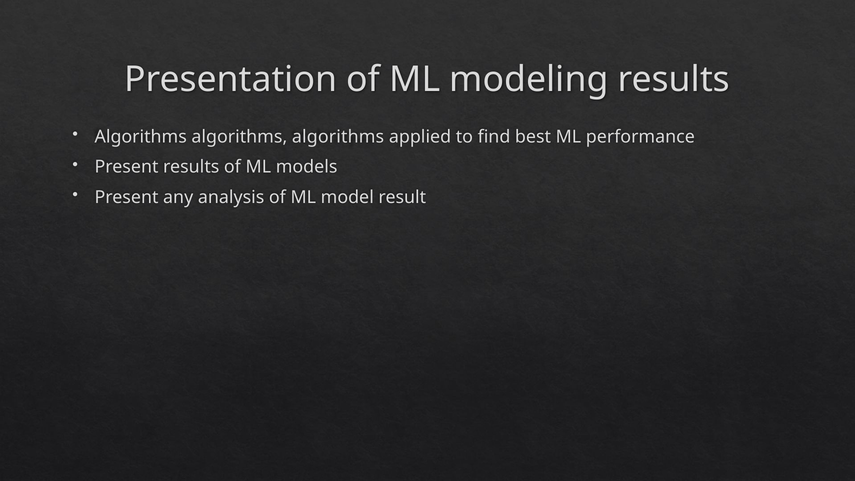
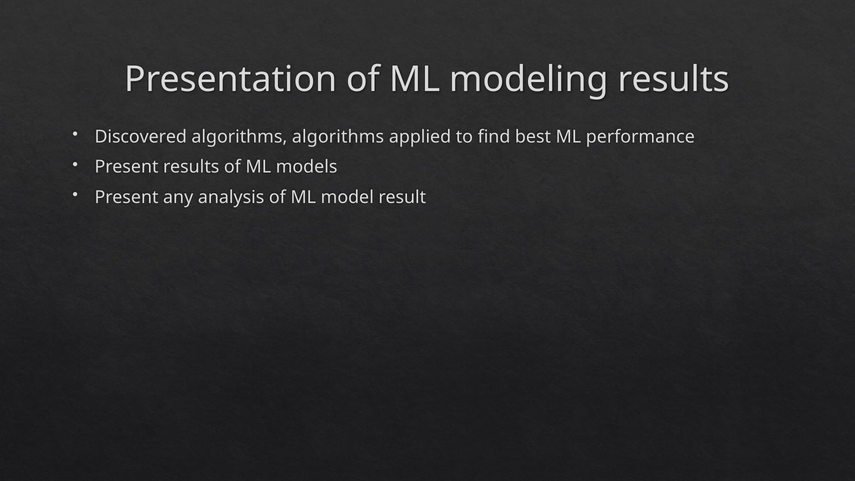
Algorithms: Algorithms -> Discovered (141, 137)
